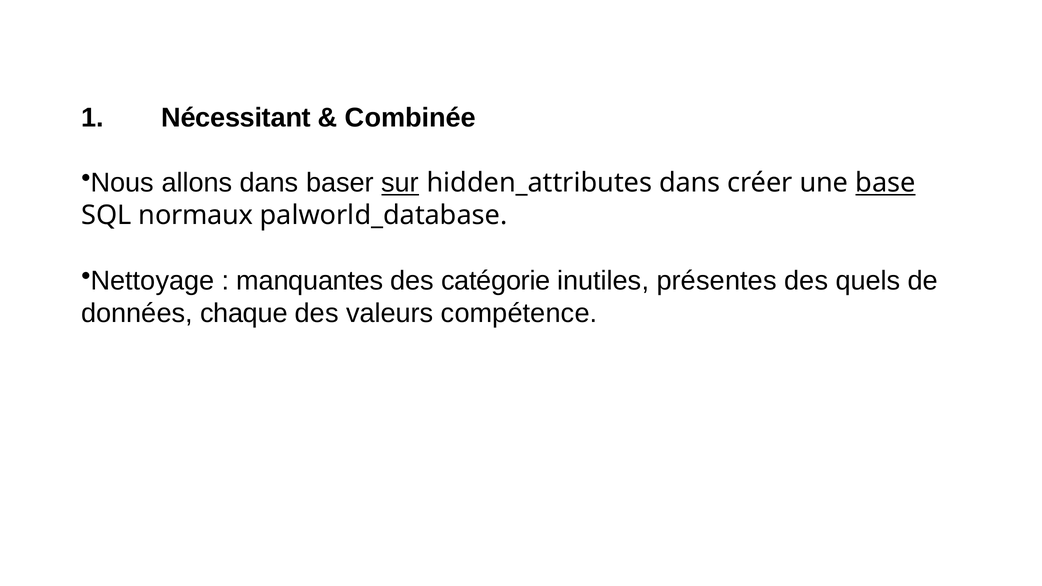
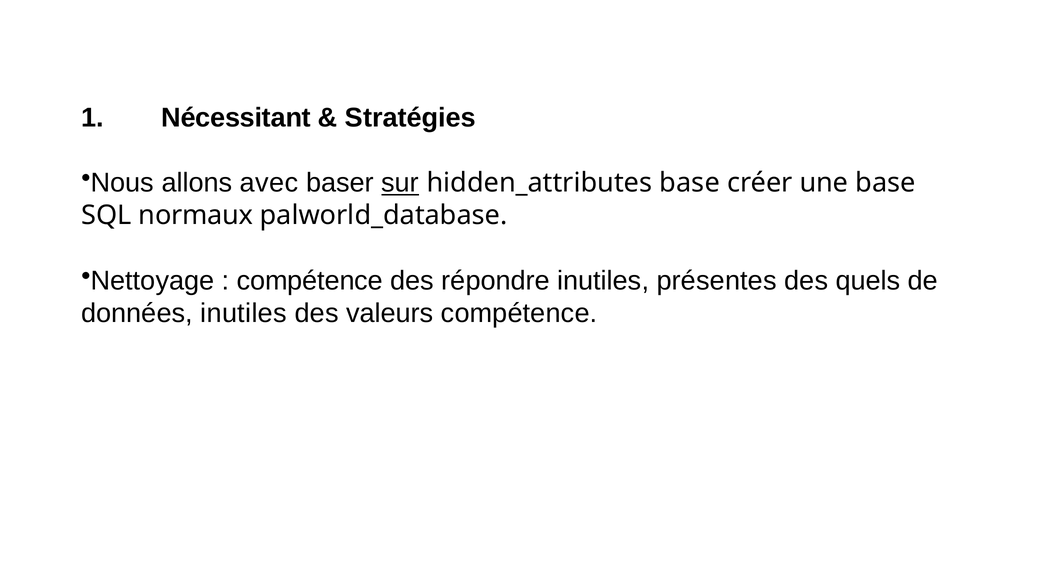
Combinée: Combinée -> Stratégies (410, 118)
allons dans: dans -> avec (269, 183)
hidden_attributes dans: dans -> base (690, 183)
base underline: present -> none (885, 183)
manquantes: manquantes -> compétence (310, 281)
catégorie: catégorie -> répondre (496, 281)
données chaque: chaque -> inutiles (244, 313)
